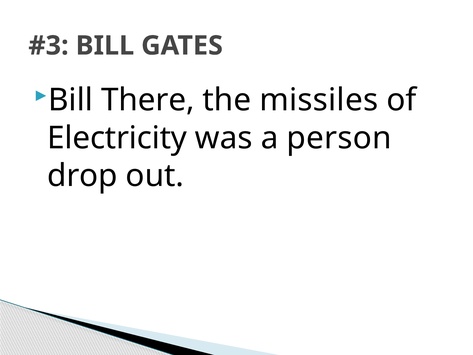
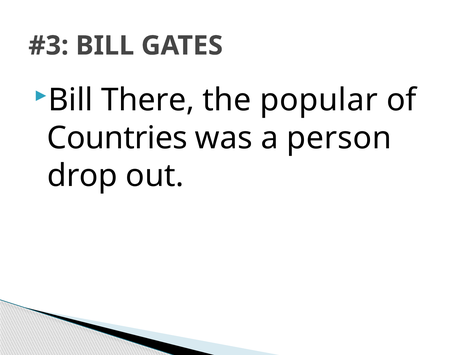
missiles: missiles -> popular (319, 100)
Electricity: Electricity -> Countries (117, 138)
